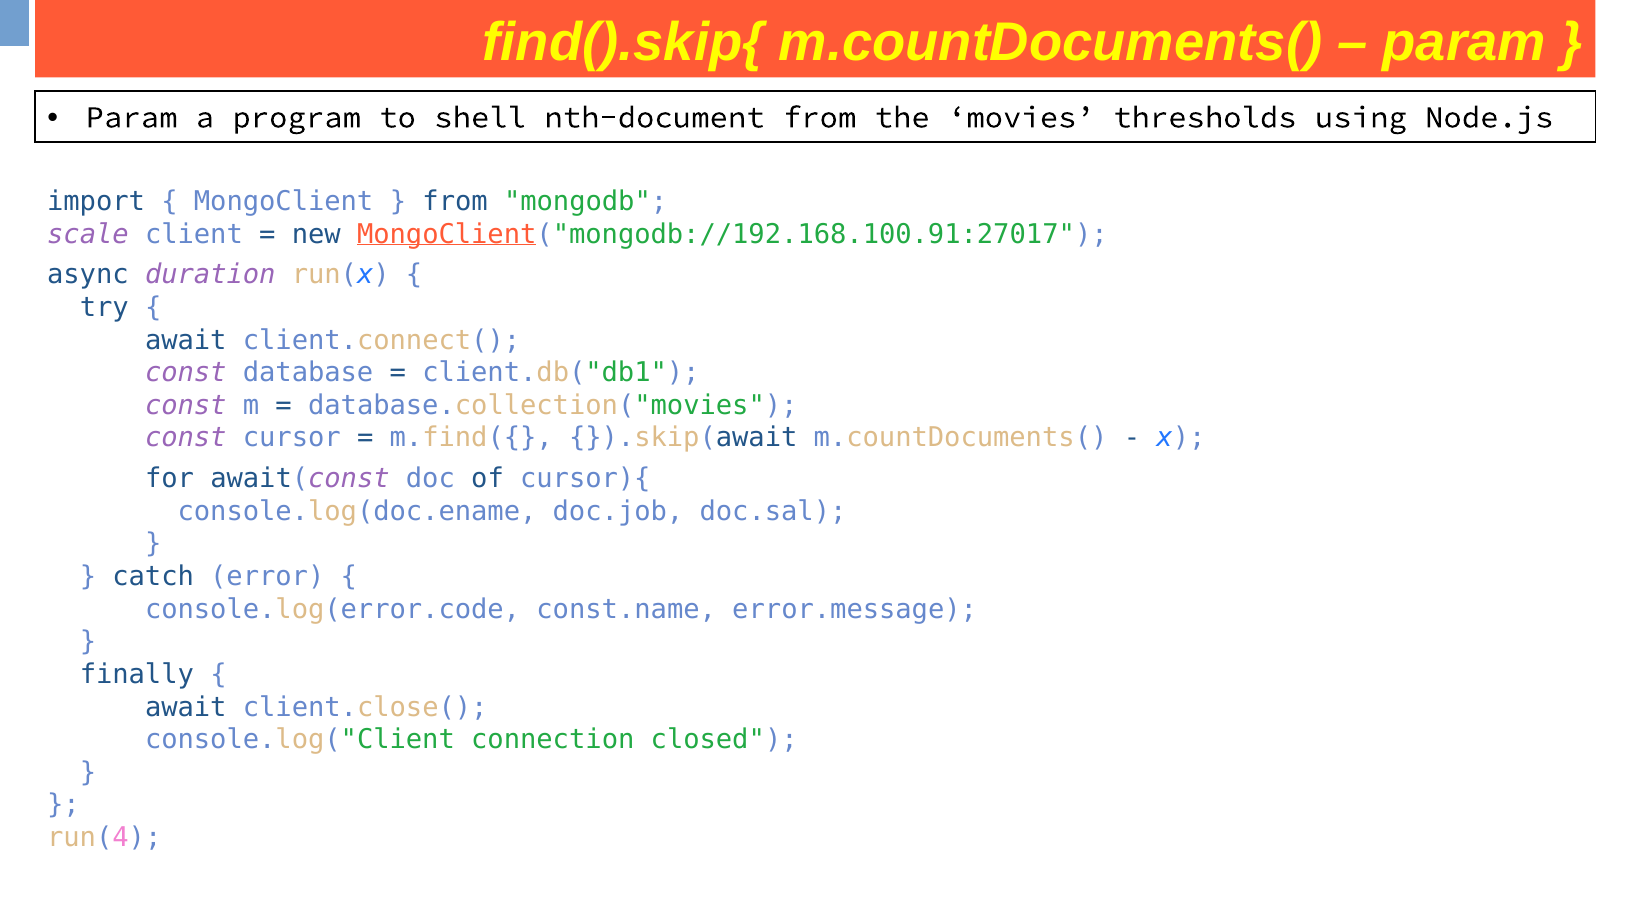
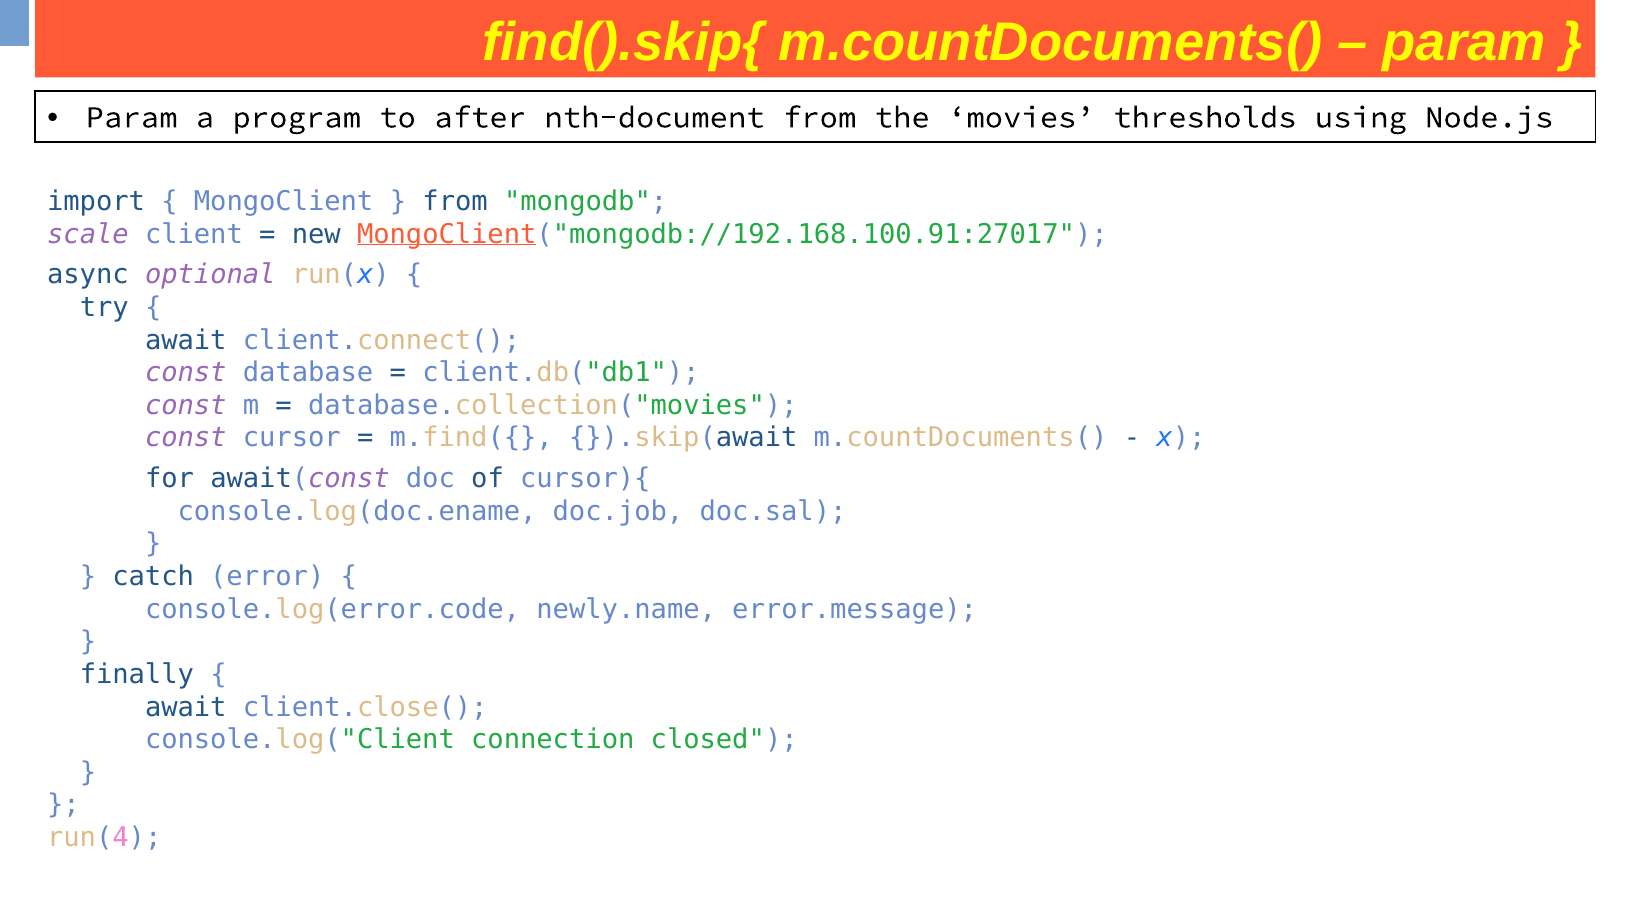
shell: shell -> after (480, 117)
duration: duration -> optional (210, 275)
const.name: const.name -> newly.name (626, 609)
